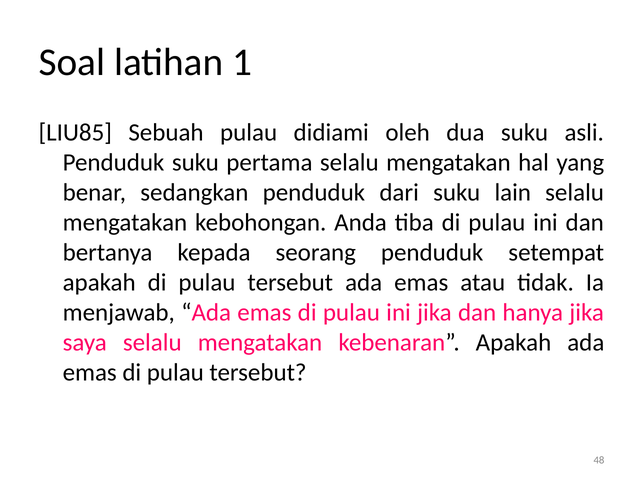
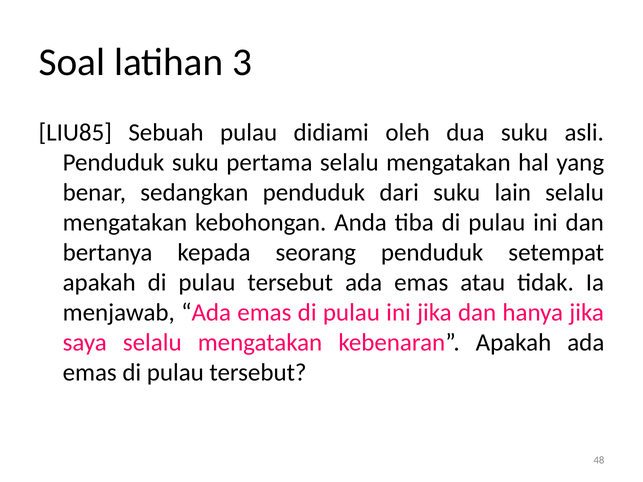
1: 1 -> 3 (242, 62)
